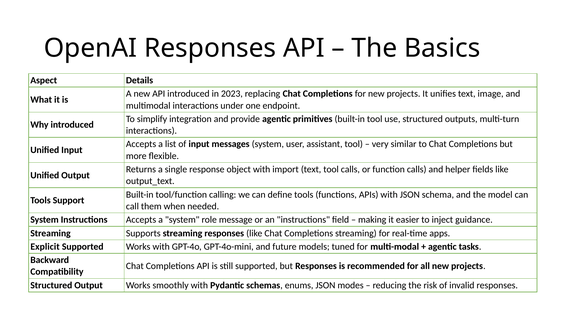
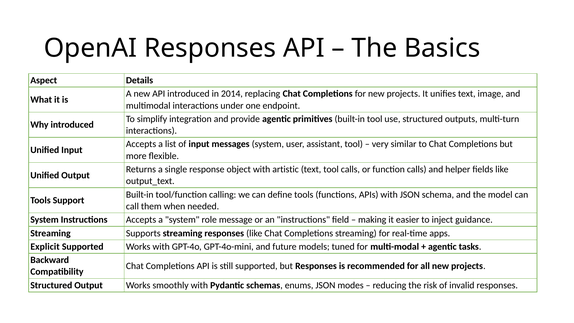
2023: 2023 -> 2014 (232, 94)
import: import -> artistic (286, 169)
